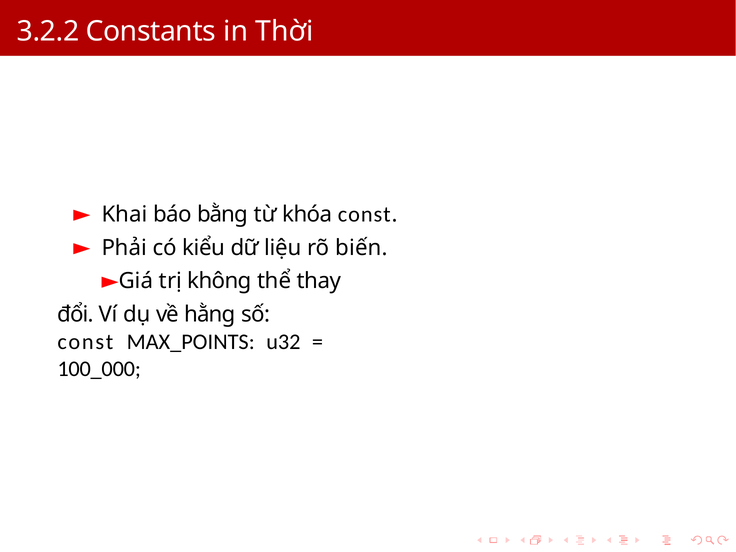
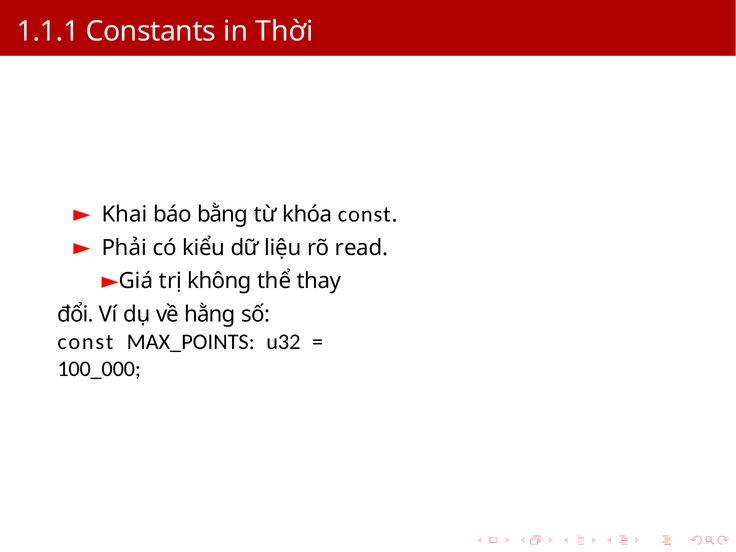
3.2.2: 3.2.2 -> 1.1.1 (48, 31)
biến: biến -> read (362, 248)
